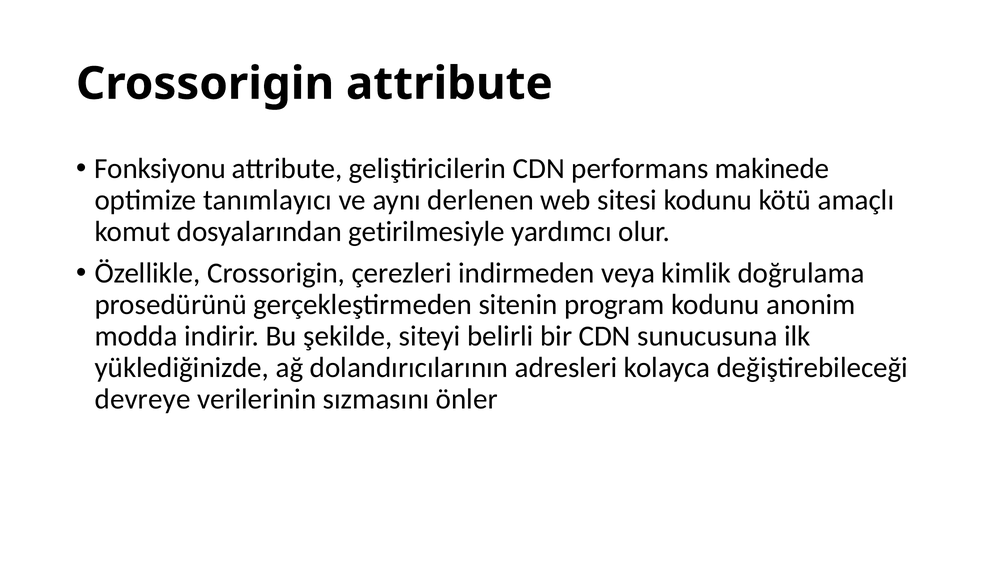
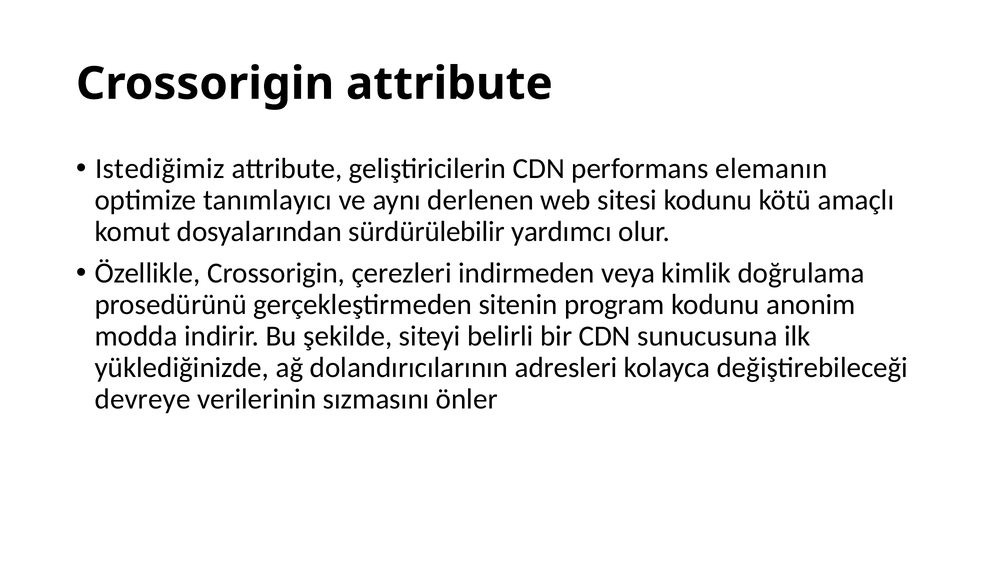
Fonksiyonu: Fonksiyonu -> Istediğimiz (160, 169)
makinede: makinede -> elemanın (771, 169)
getirilmesiyle: getirilmesiyle -> sürdürülebilir (427, 231)
